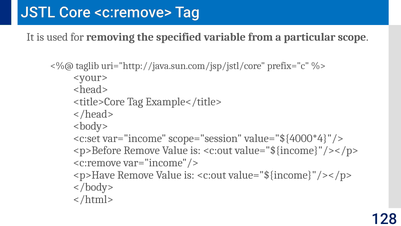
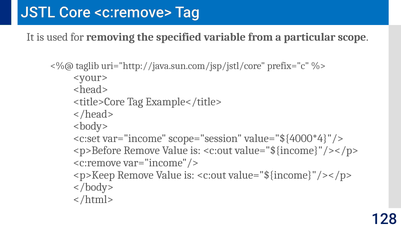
<p>Have: <p>Have -> <p>Keep (94, 175)
